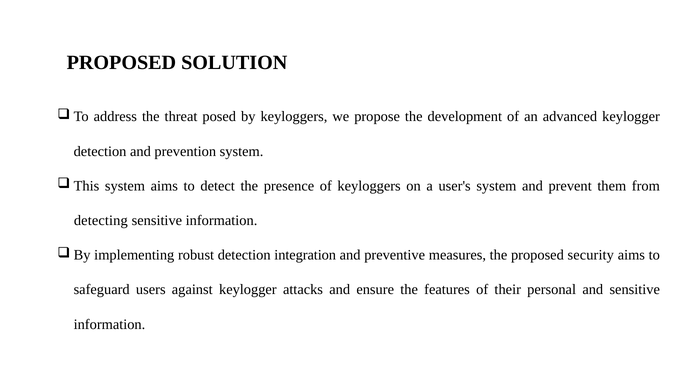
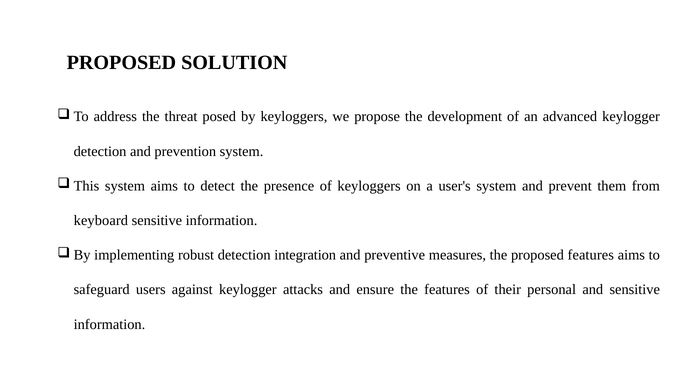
detecting: detecting -> keyboard (101, 220)
proposed security: security -> features (591, 255)
